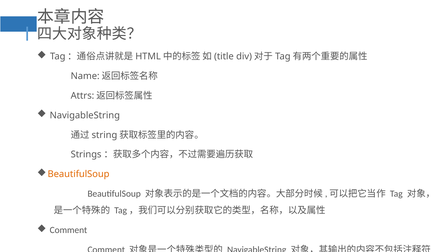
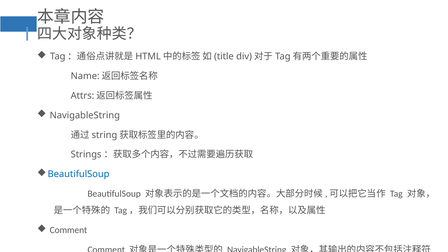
BeautifulSoup colour: orange -> blue (79, 174)
